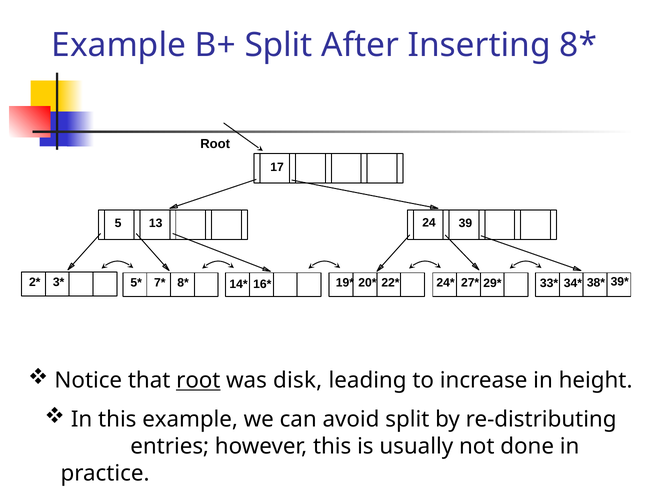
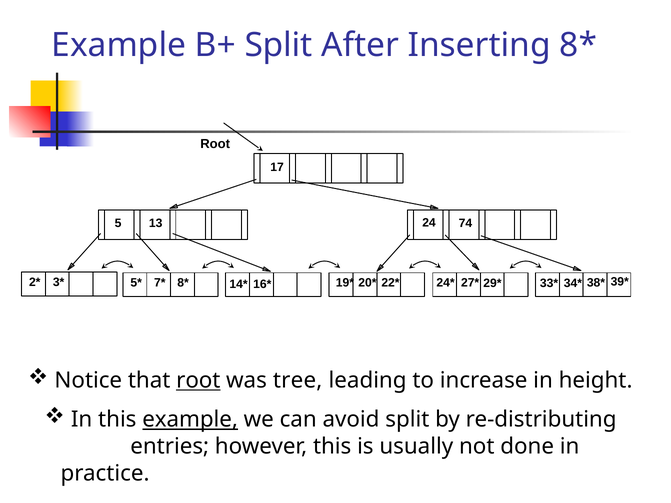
39: 39 -> 74 (465, 224)
disk: disk -> tree (298, 381)
example underline: none -> present (190, 420)
